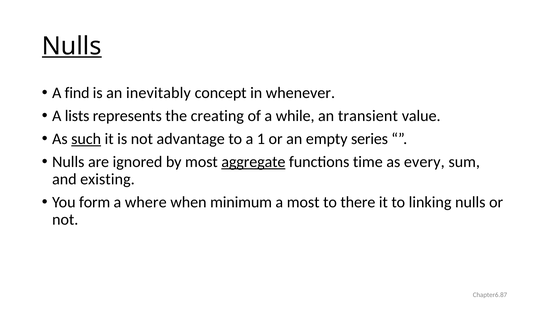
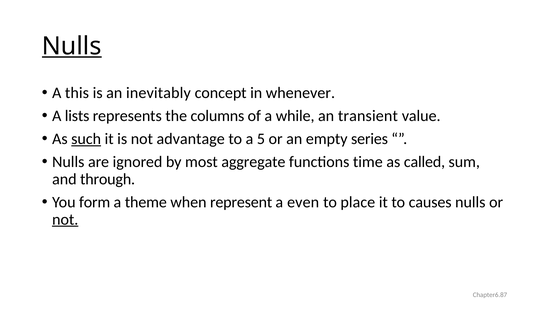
find: find -> this (77, 93)
creating: creating -> columns (217, 116)
1: 1 -> 5 (261, 139)
aggregate underline: present -> none (253, 162)
every: every -> called (424, 162)
existing: existing -> through (108, 179)
where: where -> theme (146, 202)
minimum: minimum -> represent (241, 202)
a most: most -> even (303, 202)
there: there -> place (358, 202)
linking: linking -> causes (430, 202)
not underline: none -> present (65, 219)
